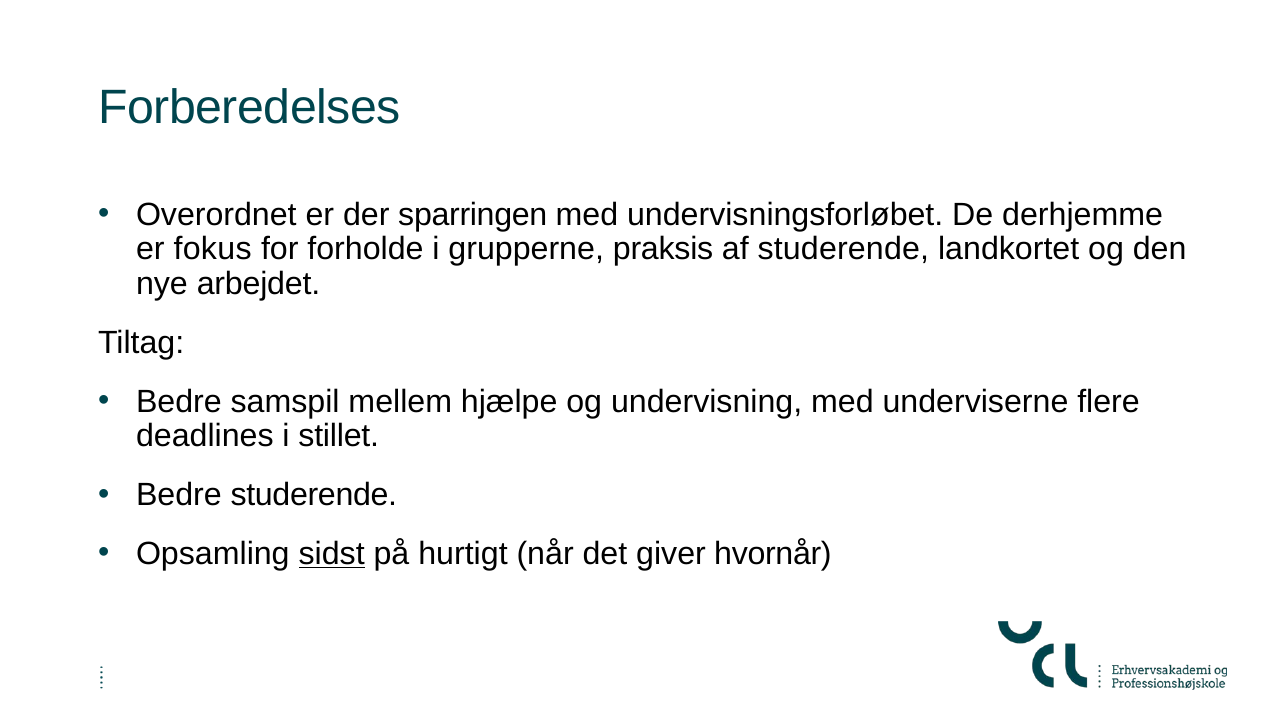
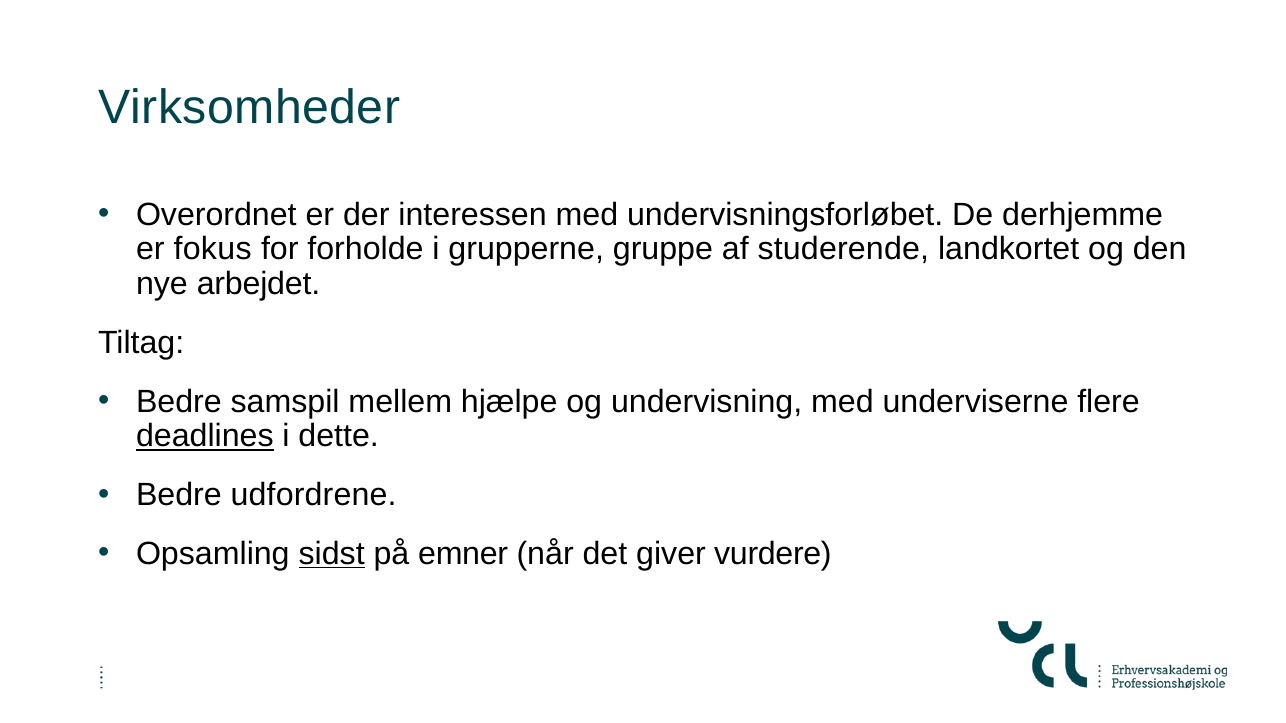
Forberedelses: Forberedelses -> Virksomheder (249, 108)
sparringen: sparringen -> interessen (473, 215)
praksis: praksis -> gruppe (663, 249)
deadlines underline: none -> present (205, 436)
stillet: stillet -> dette (339, 436)
Bedre studerende: studerende -> udfordrene (314, 495)
hurtigt: hurtigt -> emner (463, 554)
hvornår: hvornår -> vurdere (773, 554)
